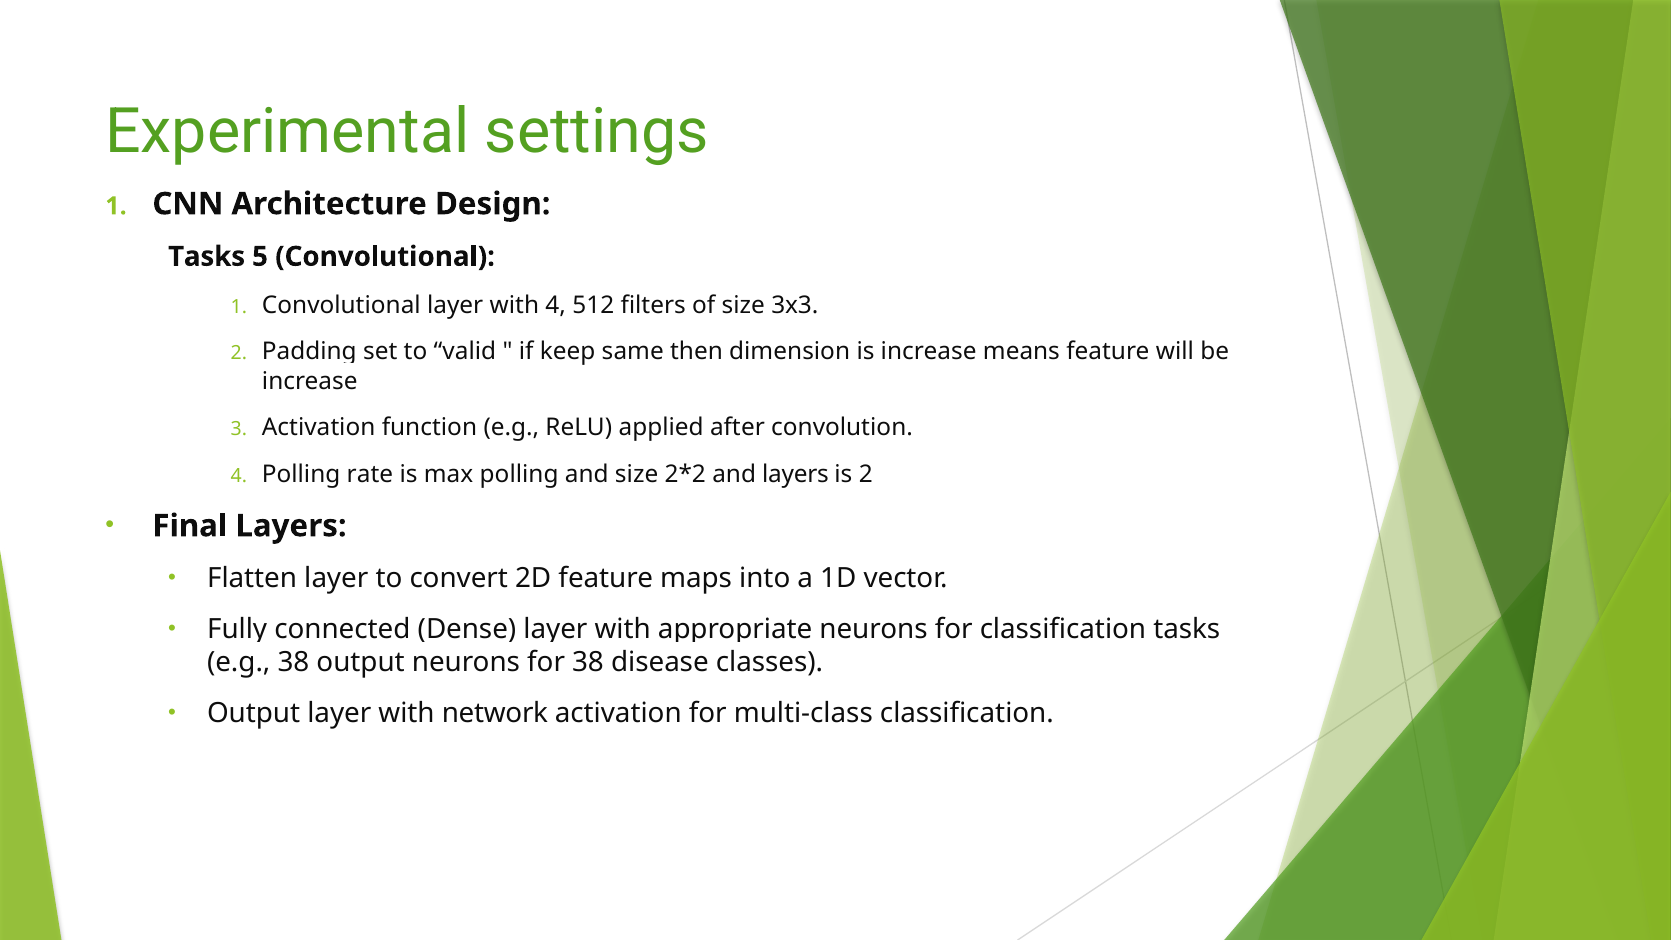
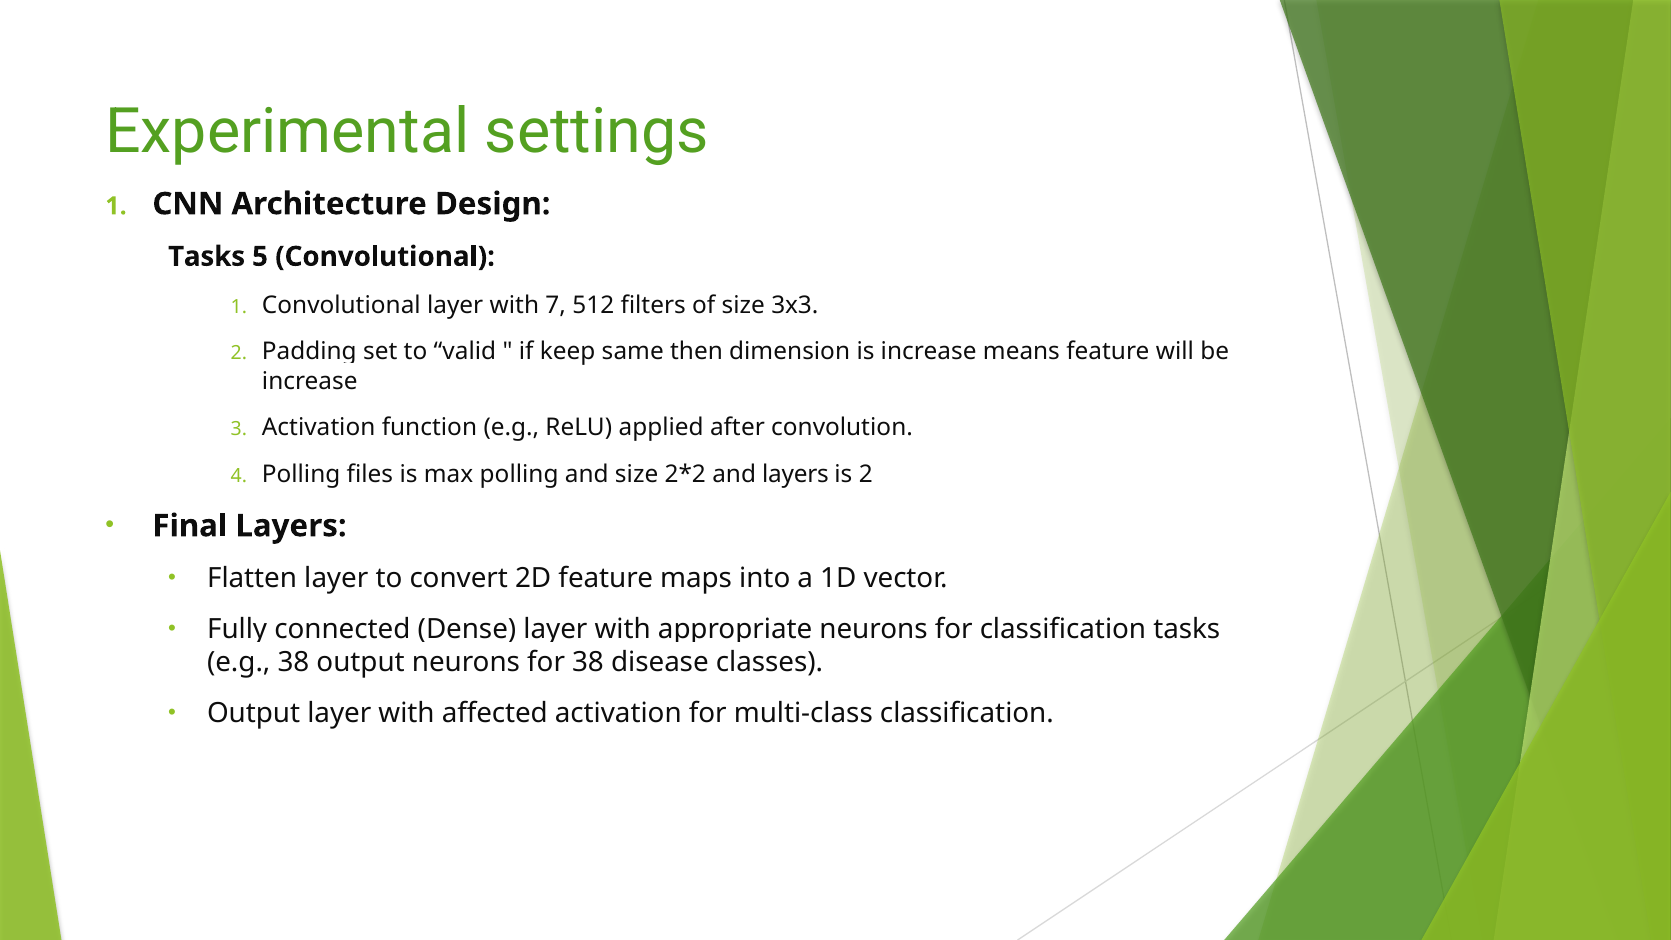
with 4: 4 -> 7 (556, 305)
rate: rate -> files (370, 475)
network: network -> affected (495, 713)
